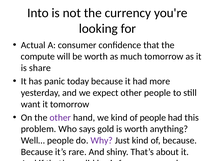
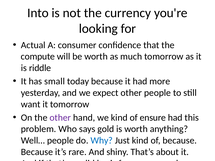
share: share -> riddle (40, 68)
panic: panic -> small (55, 81)
of people: people -> ensure (153, 118)
Why colour: purple -> blue (102, 141)
